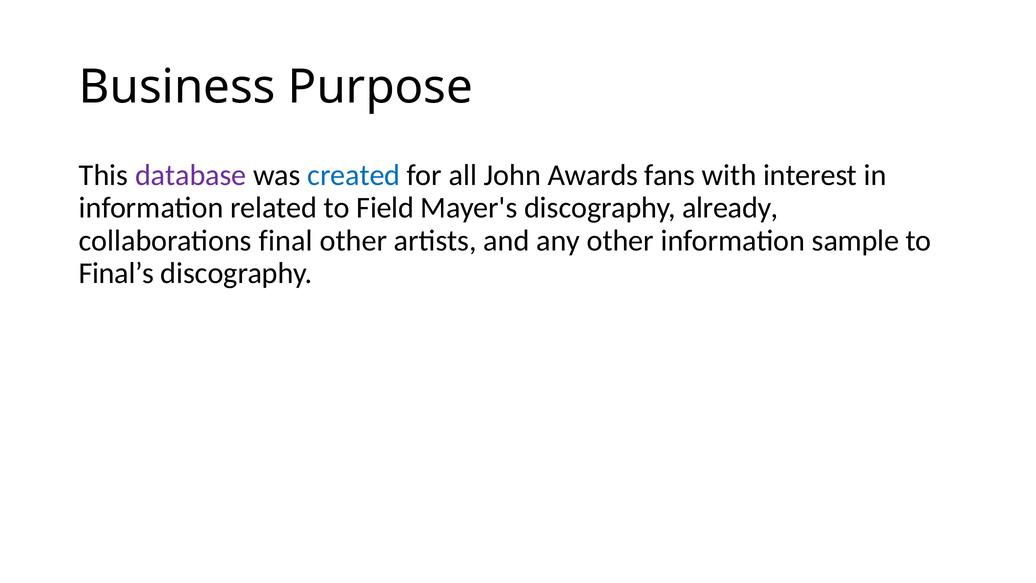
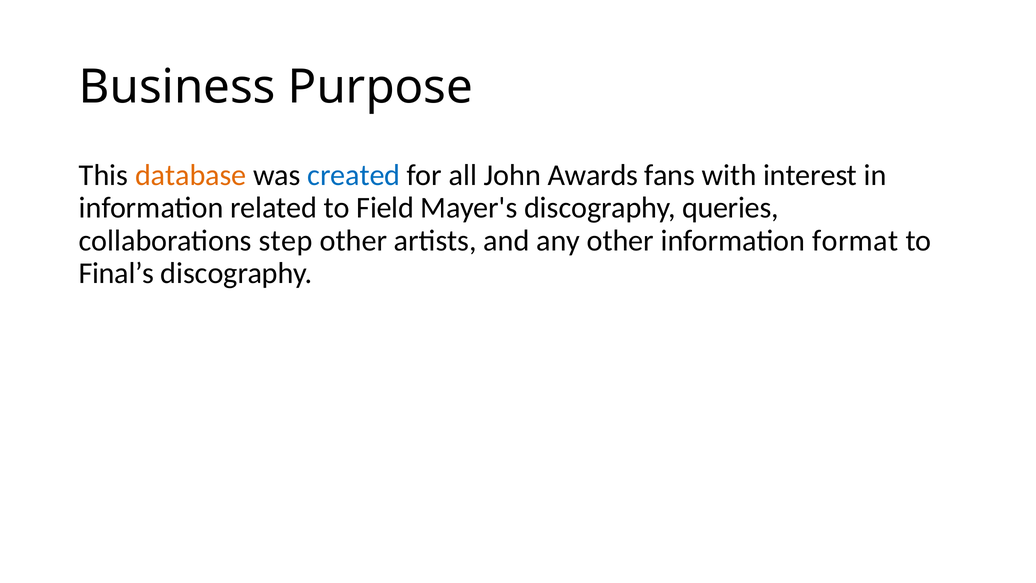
database colour: purple -> orange (191, 175)
already: already -> queries (730, 208)
final: final -> step (286, 240)
sample: sample -> format (855, 240)
